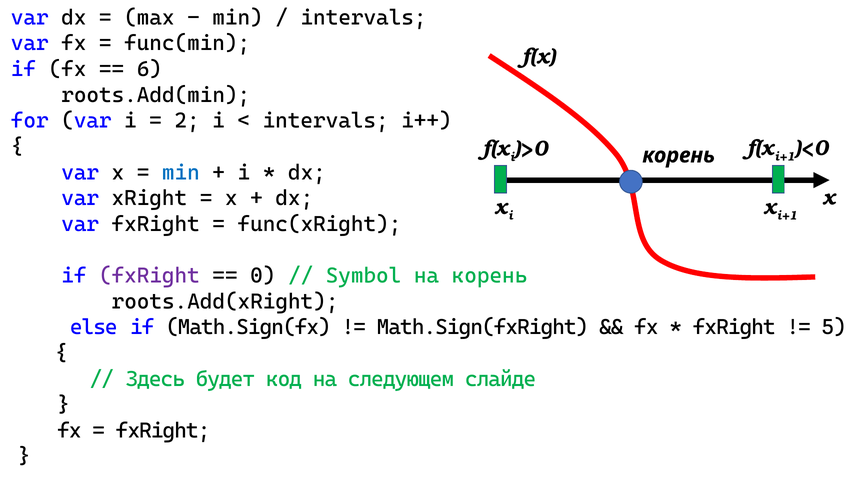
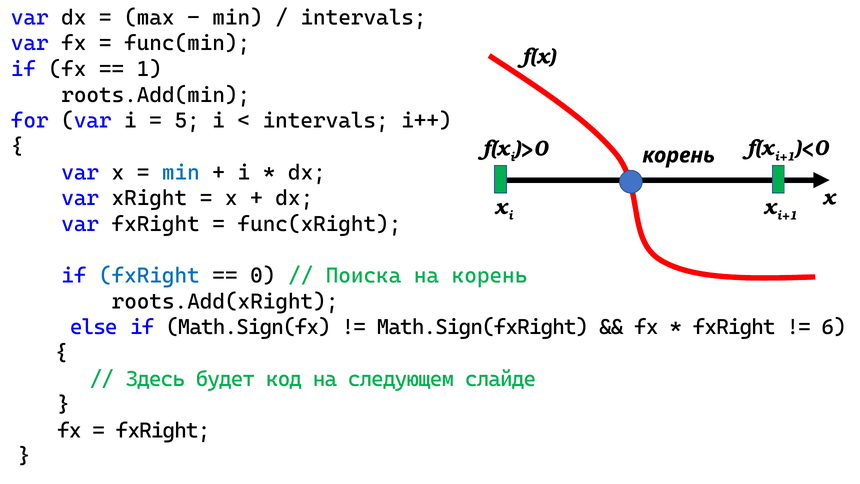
6: 6 -> 1 (149, 69)
2: 2 -> 5 (187, 121)
fxRight colour: purple -> blue (149, 276)
Symbol: Symbol -> Поиска (364, 276)
5: 5 -> 6 (834, 327)
